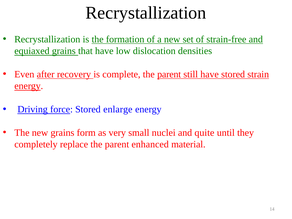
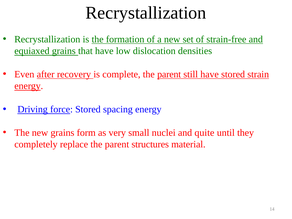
enlarge: enlarge -> spacing (118, 109)
enhanced: enhanced -> structures (150, 144)
